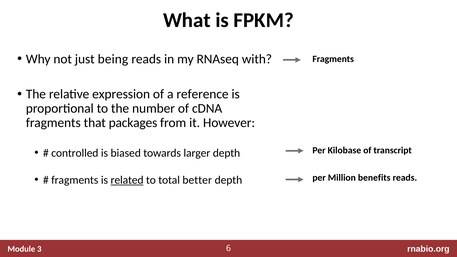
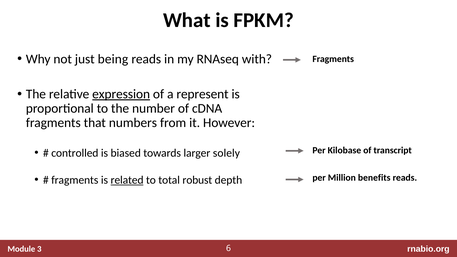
expression underline: none -> present (121, 94)
reference: reference -> represent (203, 94)
packages: packages -> numbers (133, 123)
larger depth: depth -> solely (226, 153)
better: better -> robust (197, 180)
